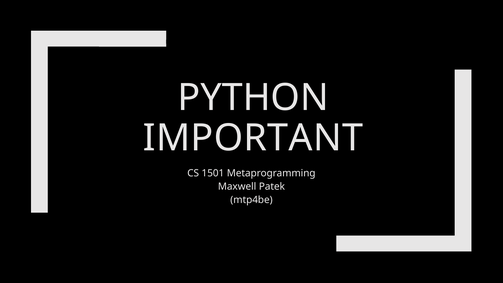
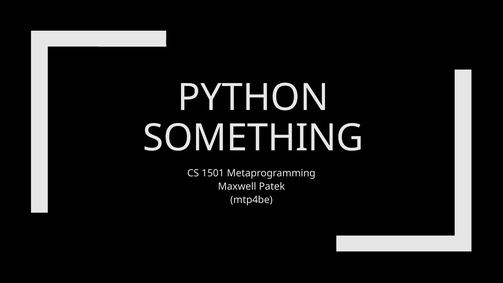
IMPORTANT: IMPORTANT -> SOMETHING (253, 138)
